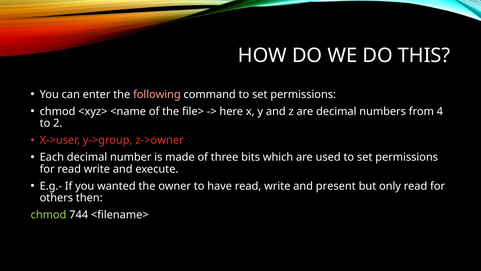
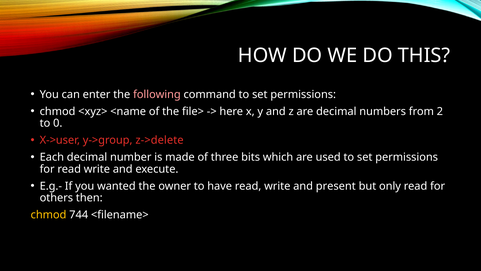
4: 4 -> 2 (440, 111)
2: 2 -> 0 (58, 123)
z->owner: z->owner -> z->delete (160, 140)
chmod colour: light green -> yellow (49, 215)
